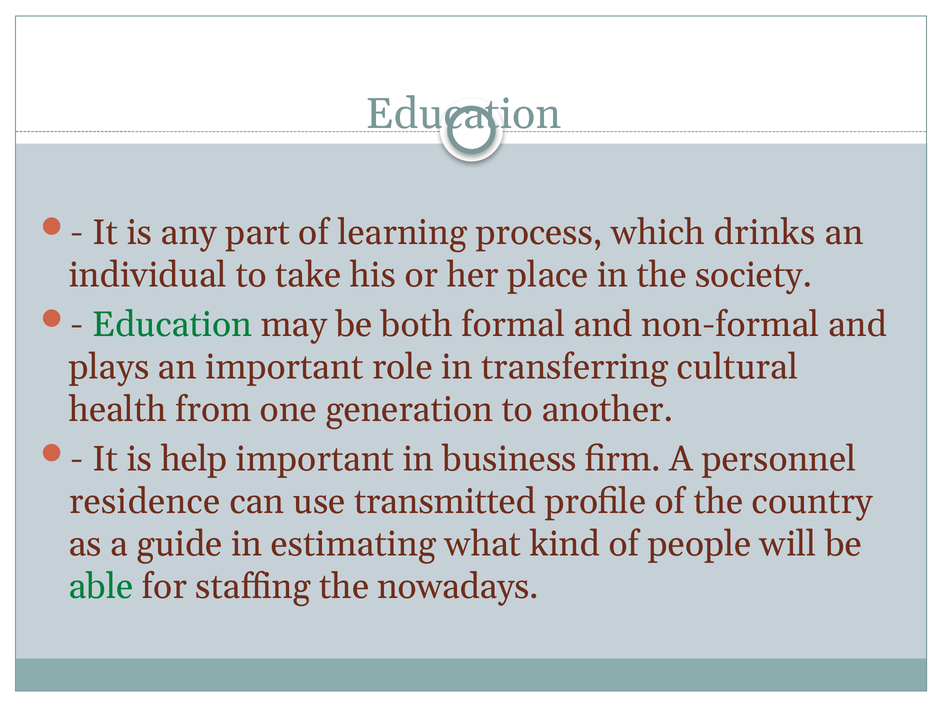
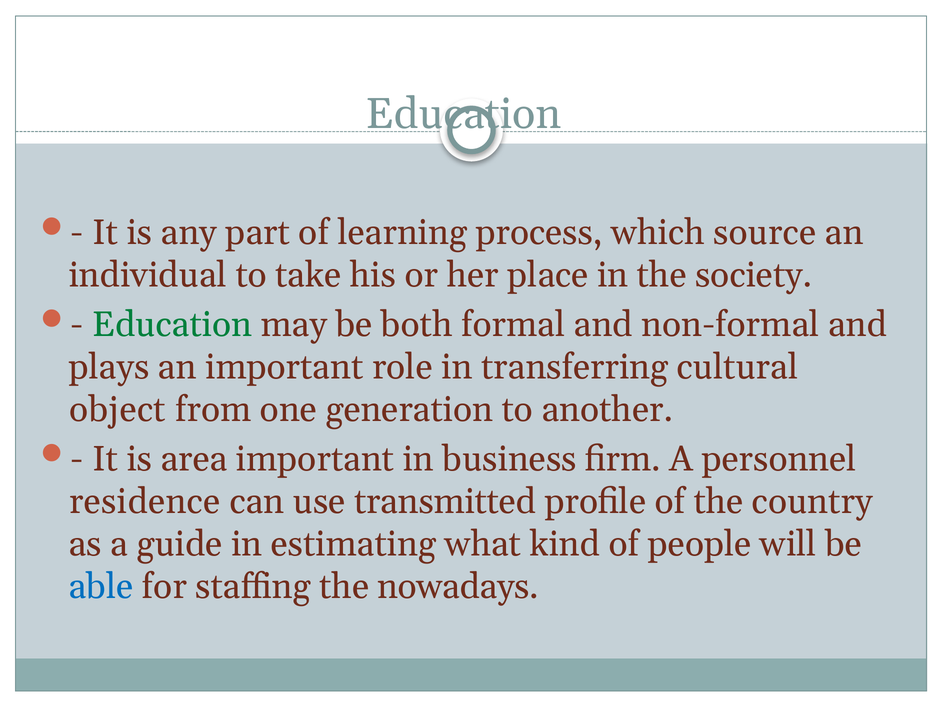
drinks: drinks -> source (765, 233)
health: health -> object (118, 410)
help: help -> area (194, 459)
able colour: green -> blue (101, 587)
